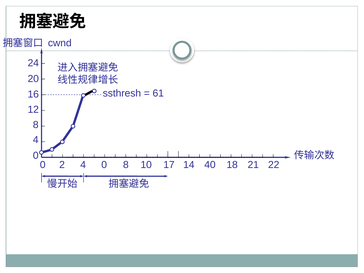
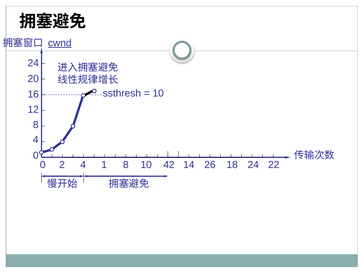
cwnd underline: none -> present (60, 43)
61: 61 -> 10 (158, 93)
4 0: 0 -> 1 (104, 165)
17: 17 -> 42 (169, 165)
40: 40 -> 26 (210, 165)
18 21: 21 -> 24 (253, 165)
